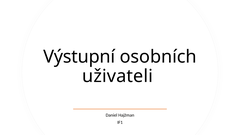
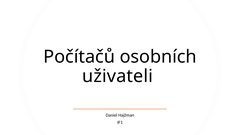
Výstupní: Výstupní -> Počítačů (79, 57)
